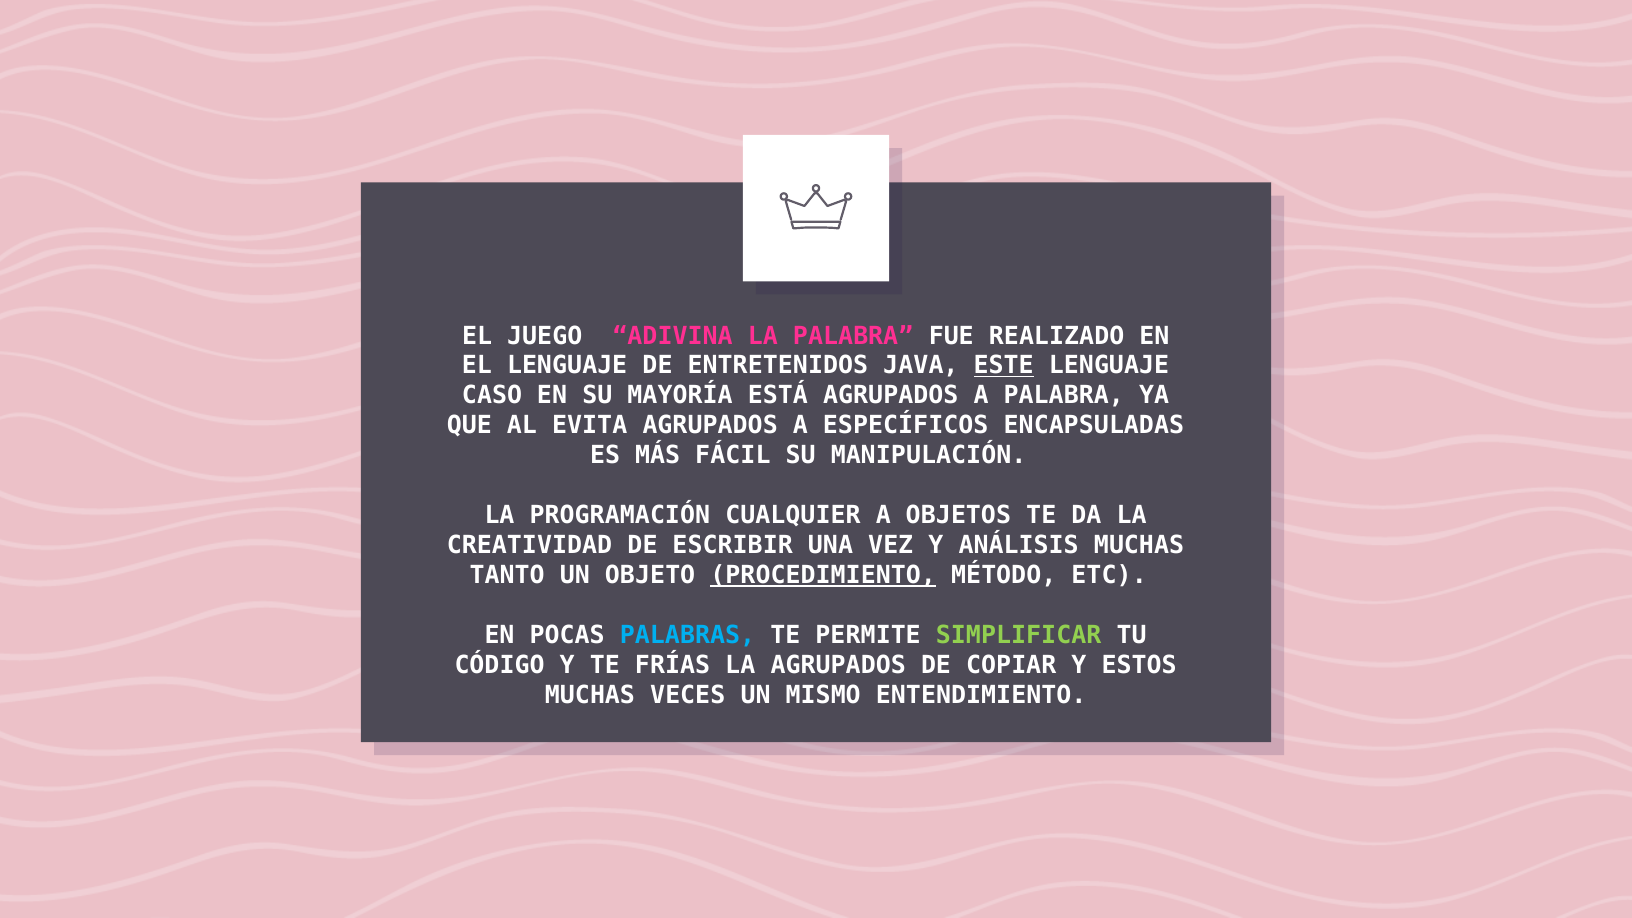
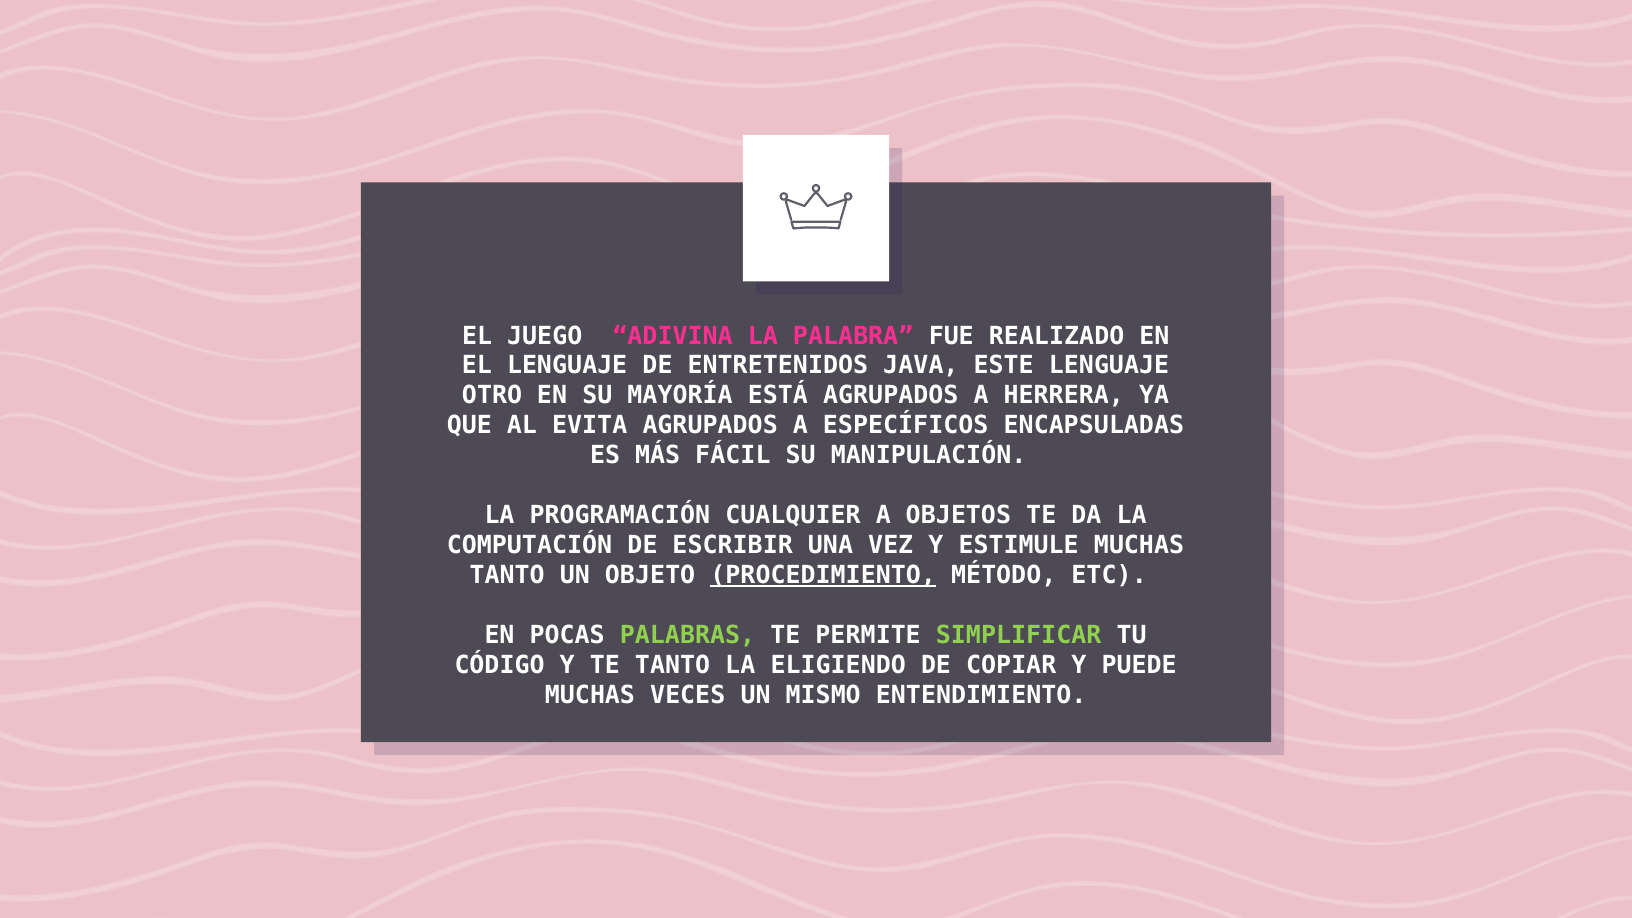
ESTE underline: present -> none (1004, 366)
CASO: CASO -> OTRO (492, 396)
A PALABRA: PALABRA -> HERRERA (1064, 396)
CREATIVIDAD: CREATIVIDAD -> COMPUTACIÓN (530, 545)
ANÁLISIS: ANÁLISIS -> ESTIMULE (1019, 545)
PALABRAS colour: light blue -> light green (688, 635)
TE FRÍAS: FRÍAS -> TANTO (673, 665)
LA AGRUPADOS: AGRUPADOS -> ELIGIENDO (838, 665)
ESTOS: ESTOS -> PUEDE (1139, 665)
